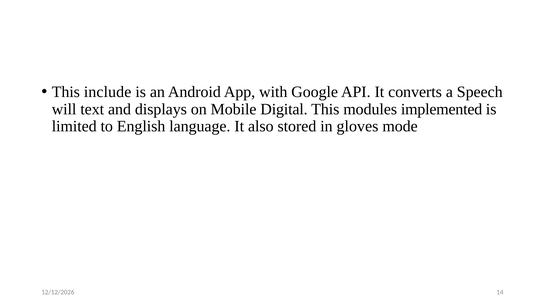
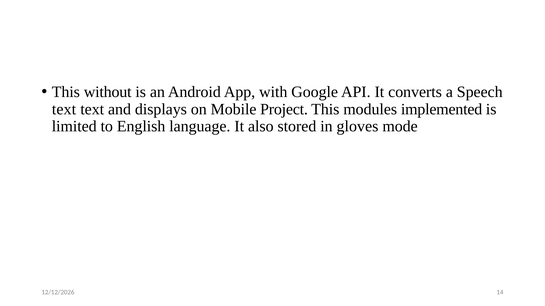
include: include -> without (108, 92)
will: will -> text (64, 109)
Digital: Digital -> Project (284, 109)
